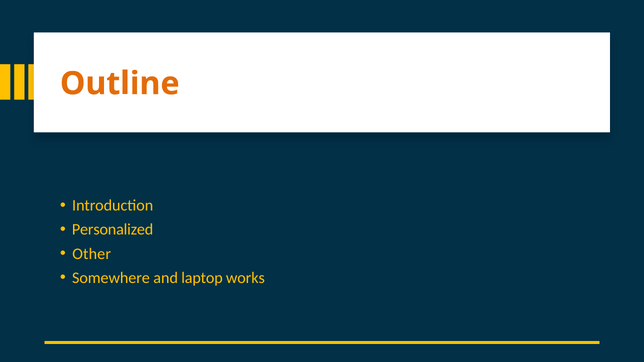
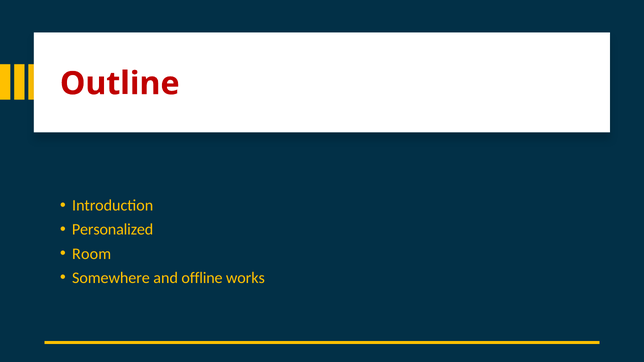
Outline colour: orange -> red (120, 84)
Other: Other -> Room (92, 254)
laptop: laptop -> offline (202, 278)
